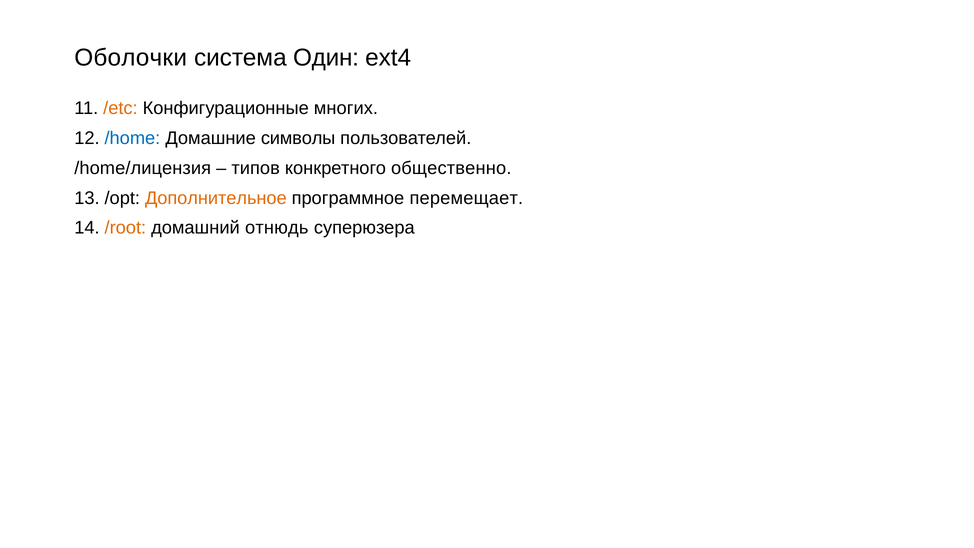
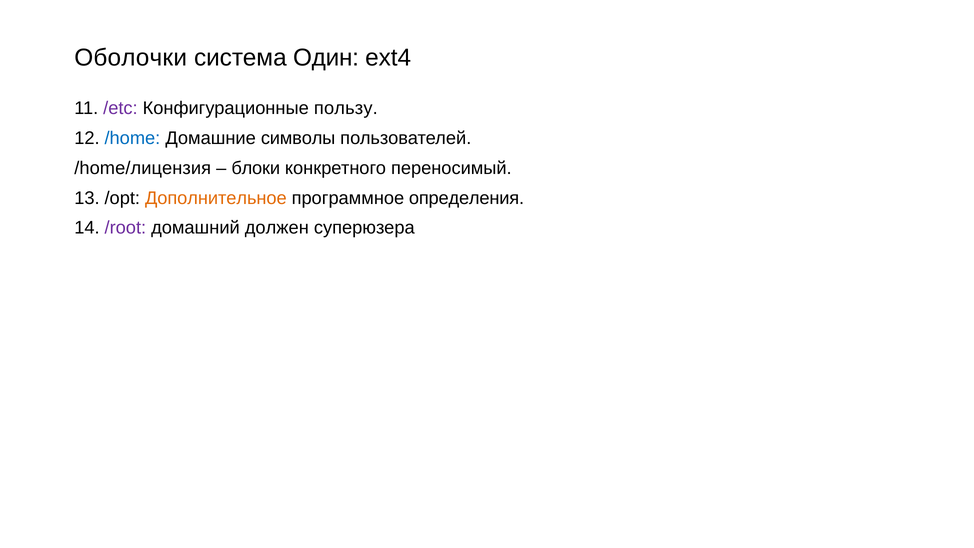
/etc colour: orange -> purple (120, 108)
многих: многих -> пользу (346, 108)
типов: типов -> блоки (256, 168)
общественно: общественно -> переносимый (451, 168)
перемещает: перемещает -> определения (467, 198)
/root colour: orange -> purple (125, 228)
отнюдь: отнюдь -> должен (277, 228)
